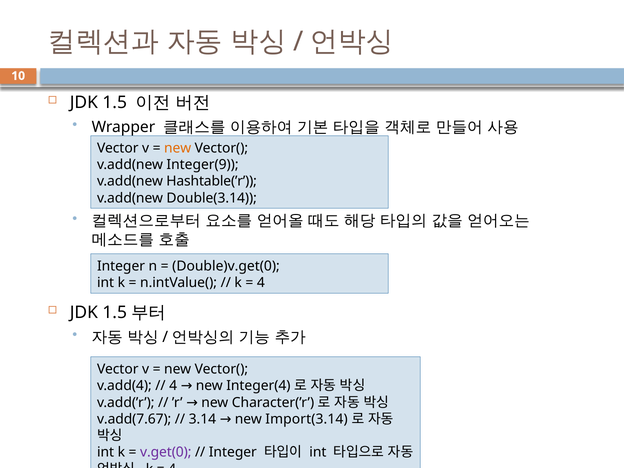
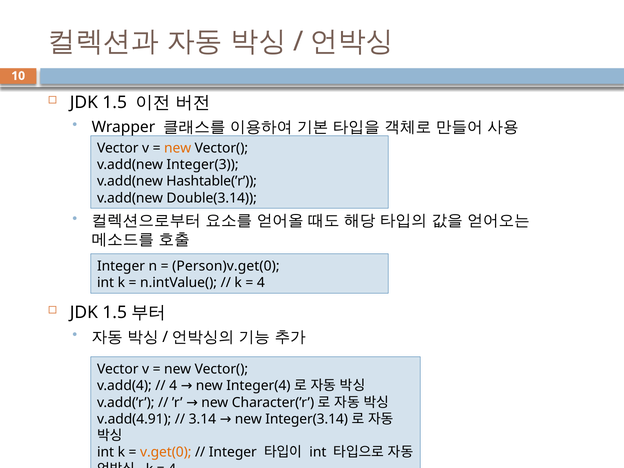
Integer(9: Integer(9 -> Integer(3 (203, 165)
Double)v.get(0: Double)v.get(0 -> Person)v.get(0 (226, 266)
v.add(7.67: v.add(7.67 -> v.add(4.91 (134, 419)
Import(3.14: Import(3.14 -> Integer(3.14 (307, 419)
v.get(0 colour: purple -> orange (166, 452)
